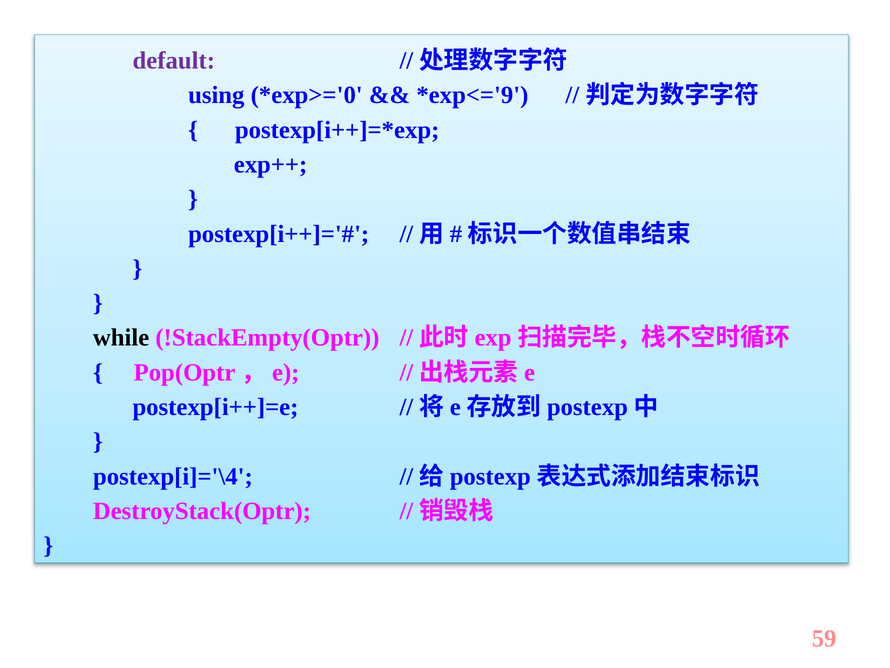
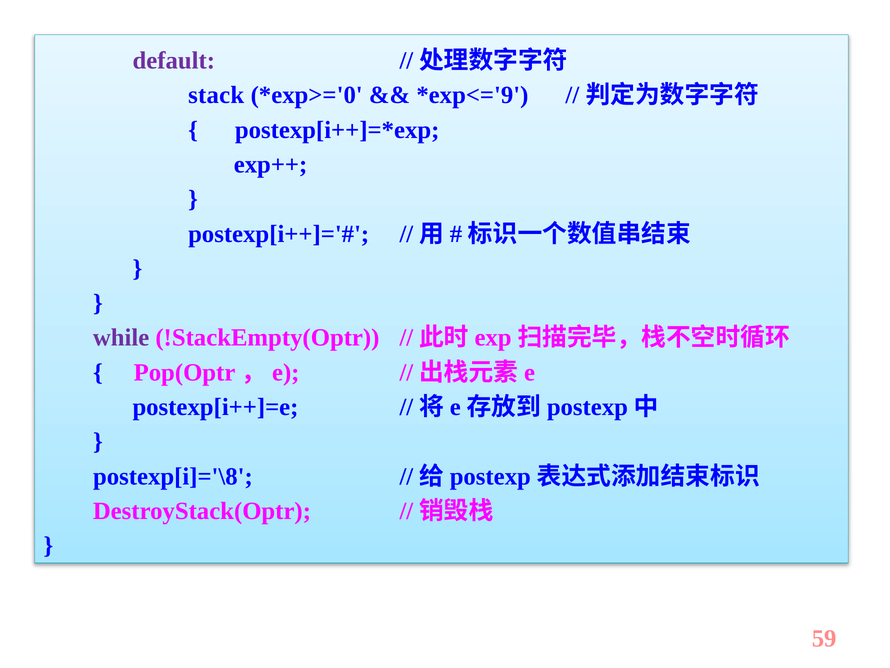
using: using -> stack (216, 95)
while colour: black -> purple (121, 338)
postexp[i]='\4: postexp[i]='\4 -> postexp[i]='\8 (173, 476)
